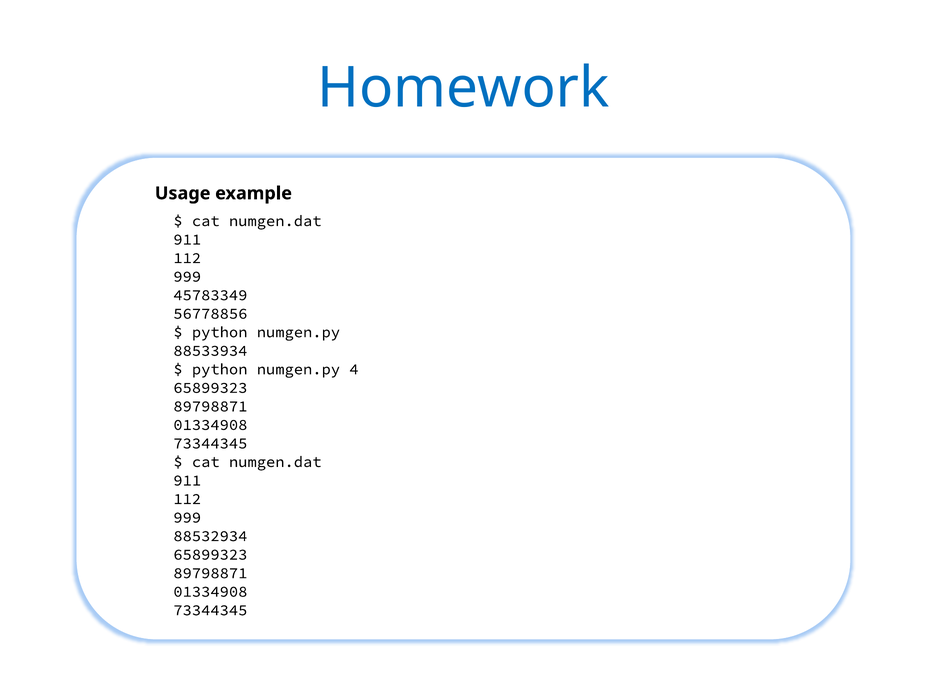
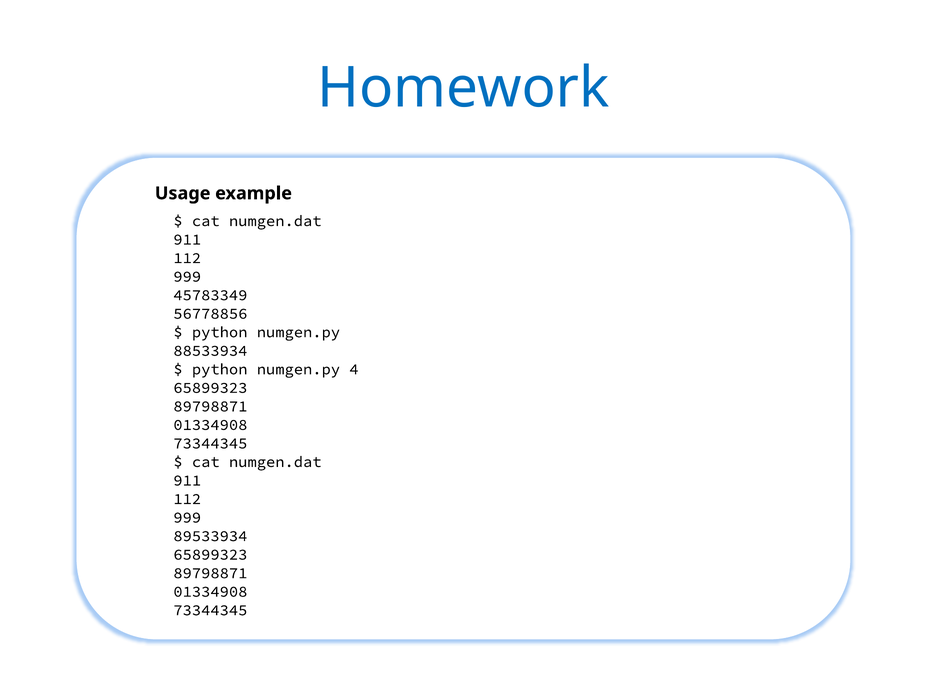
88532934: 88532934 -> 89533934 (210, 536)
